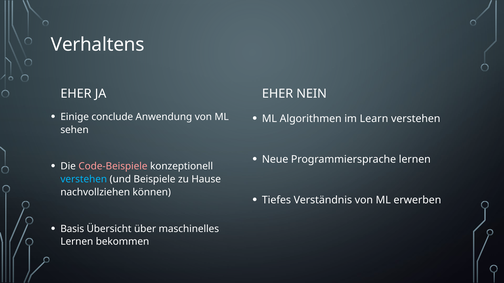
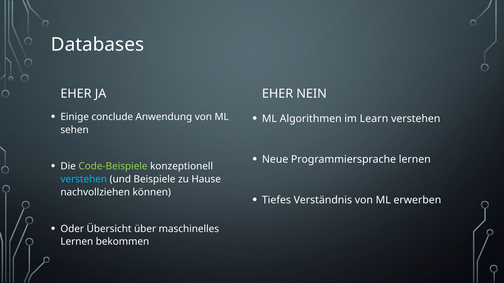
Verhaltens: Verhaltens -> Databases (98, 45)
Code-Beispiele colour: pink -> light green (113, 167)
Basis: Basis -> Oder (72, 229)
